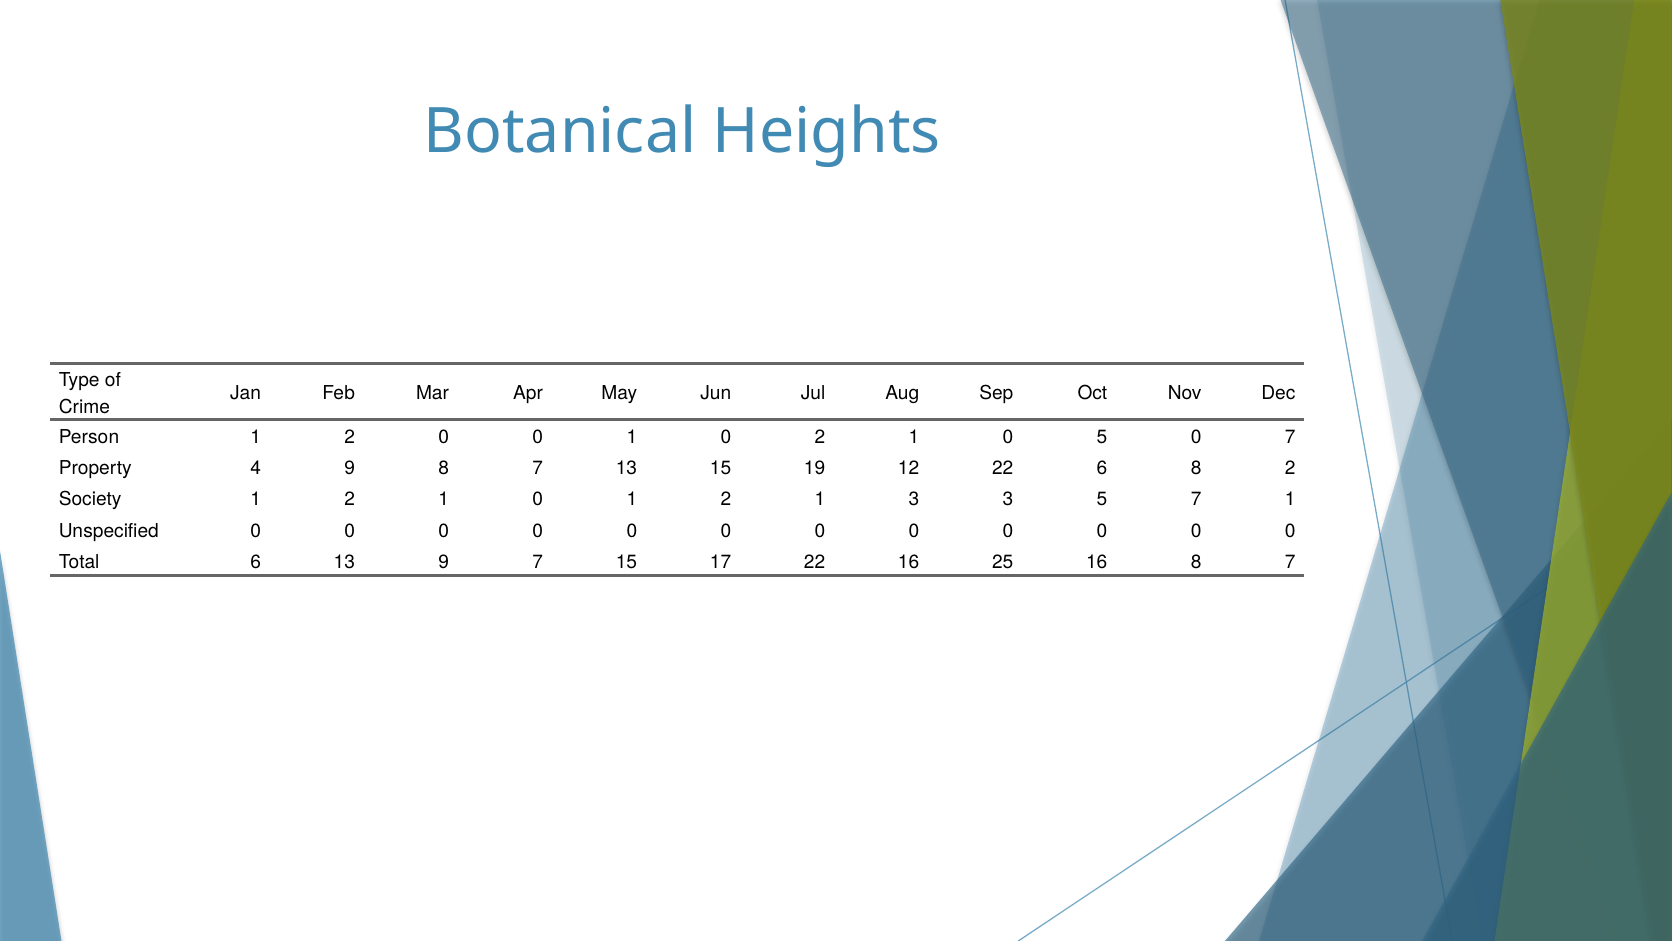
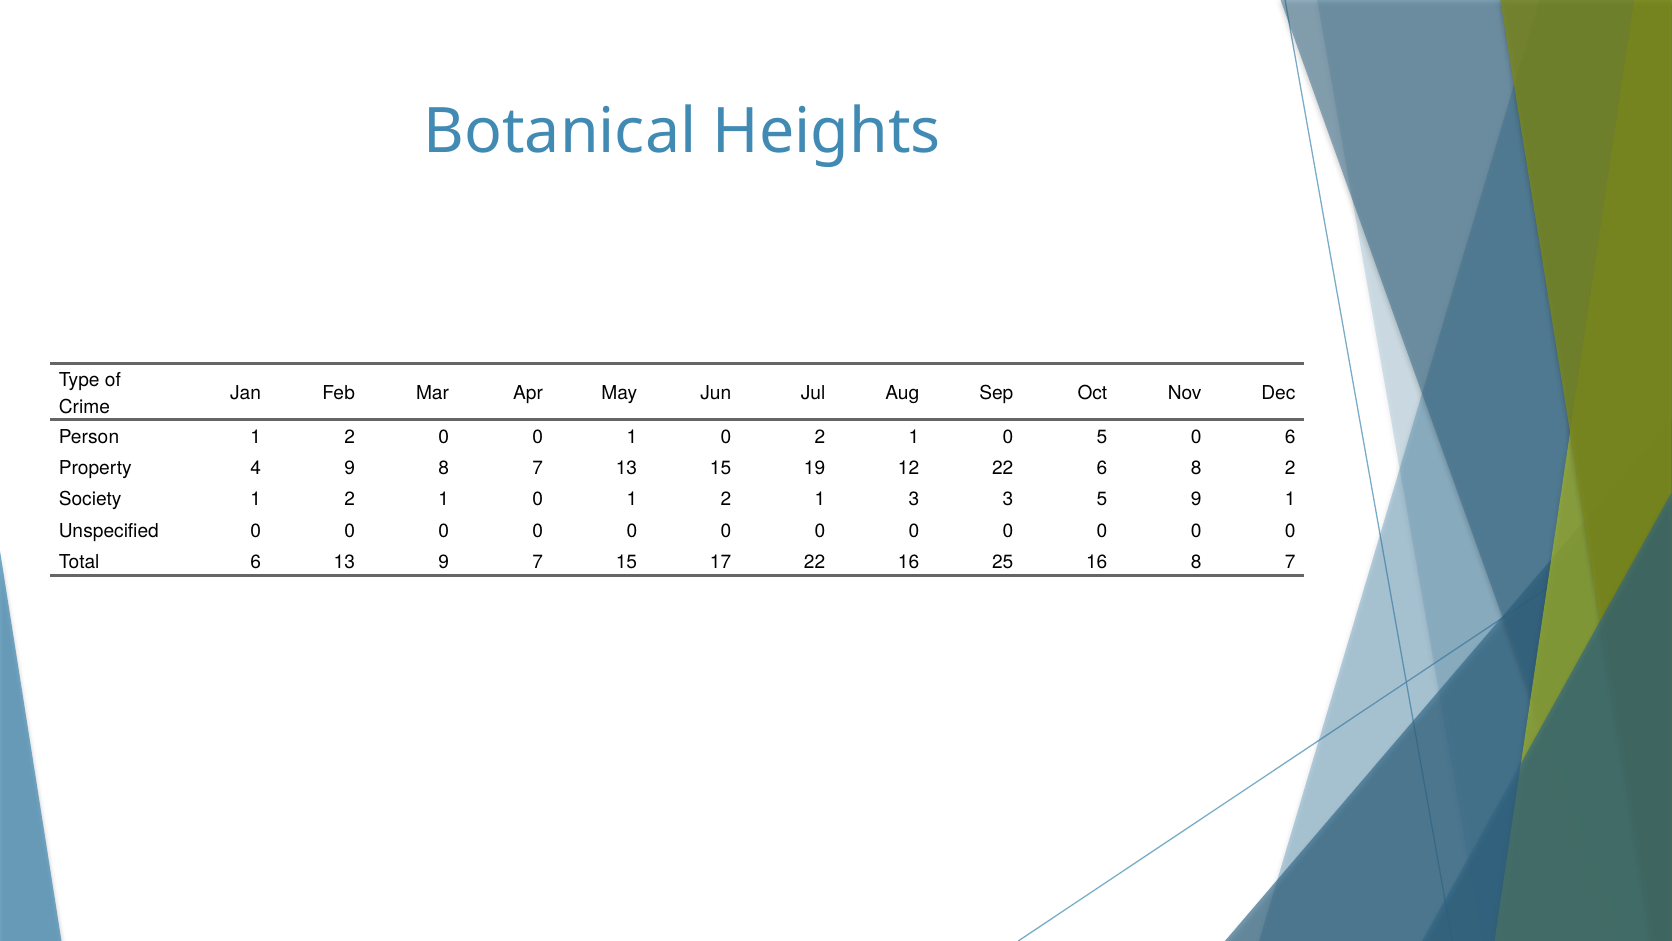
0 7: 7 -> 6 (1290, 437)
5 7: 7 -> 9 (1196, 499)
